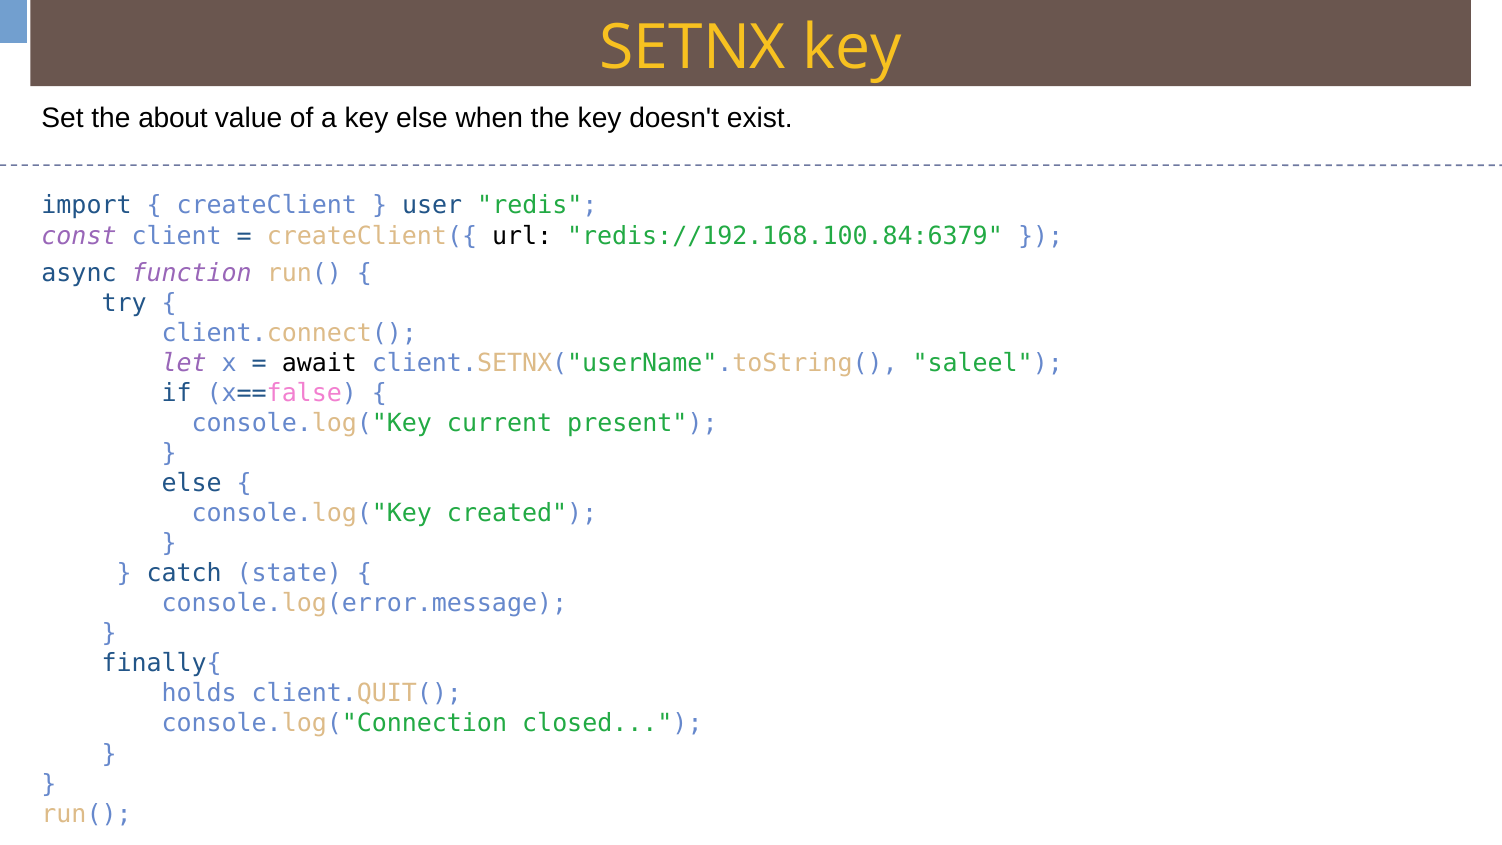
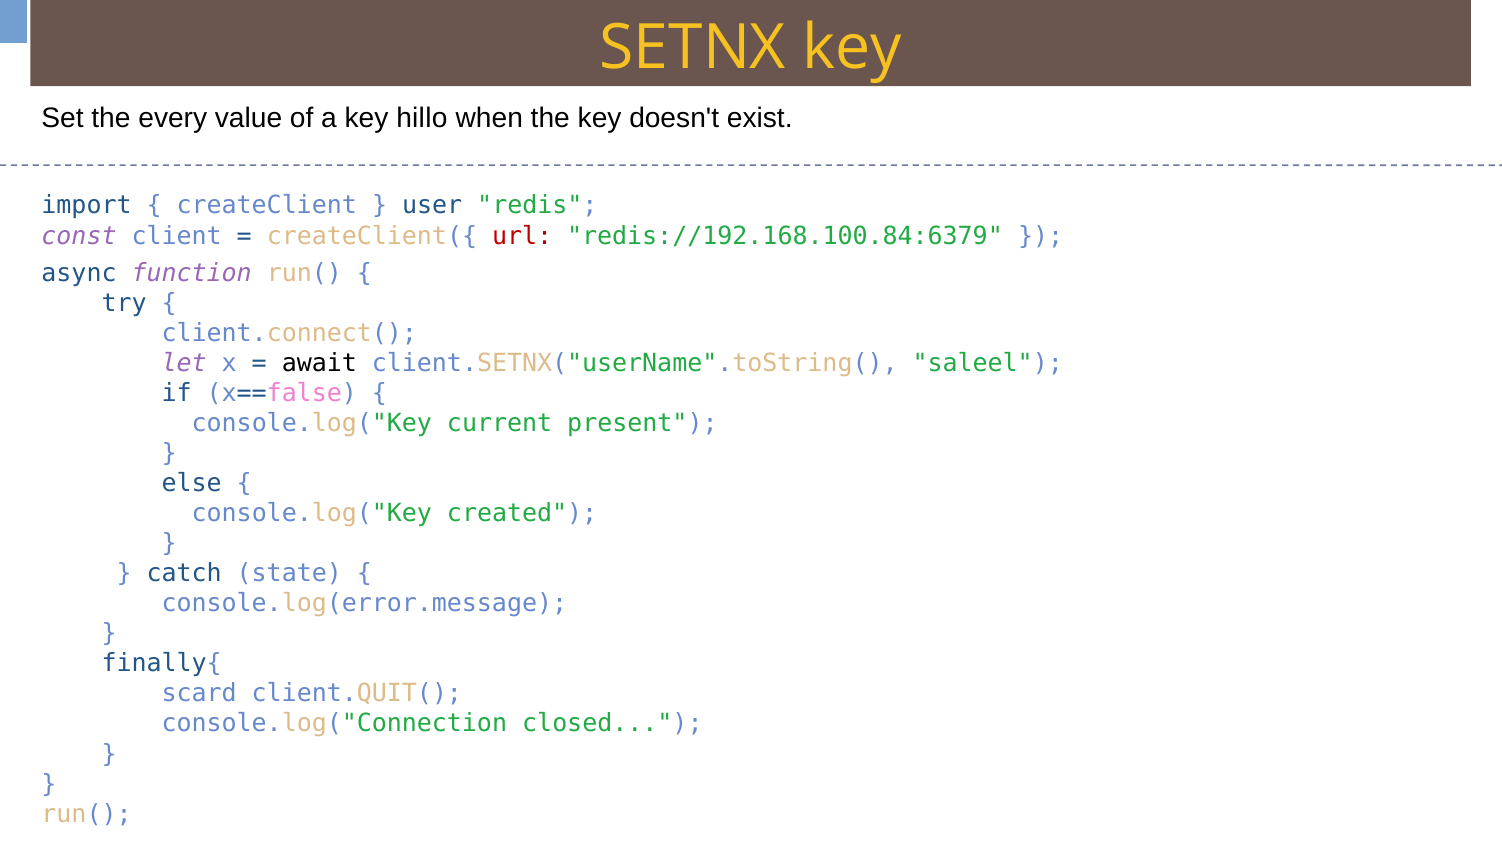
about: about -> every (173, 118)
key else: else -> hillo (422, 118)
url colour: black -> red (522, 236)
holds: holds -> scard (199, 694)
